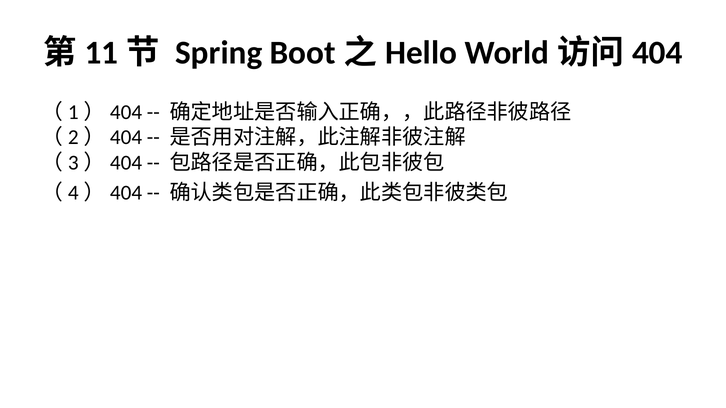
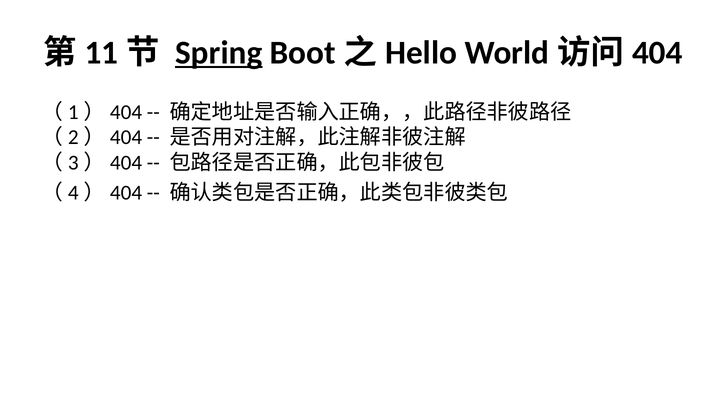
Spring underline: none -> present (219, 53)
